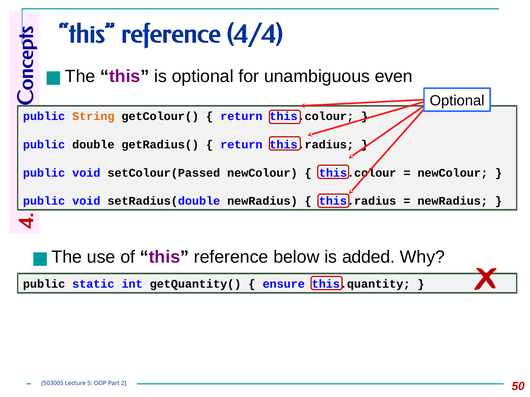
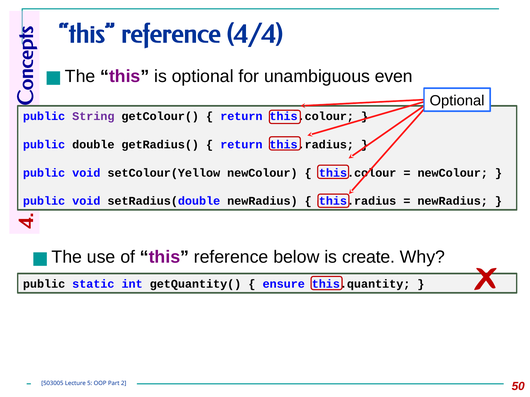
String colour: orange -> purple (93, 117)
setColour(Passed: setColour(Passed -> setColour(Yellow (164, 173)
added: added -> create (369, 257)
